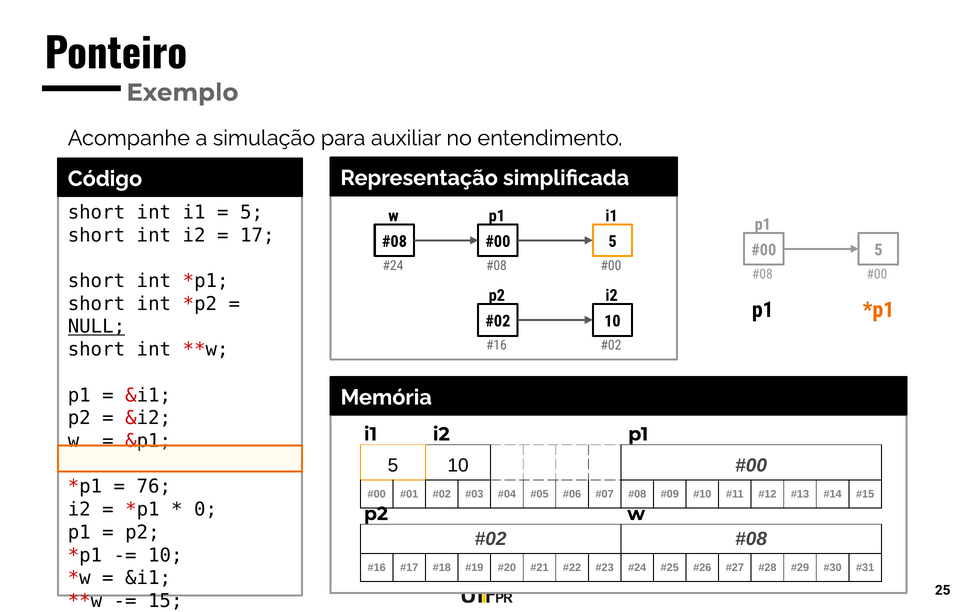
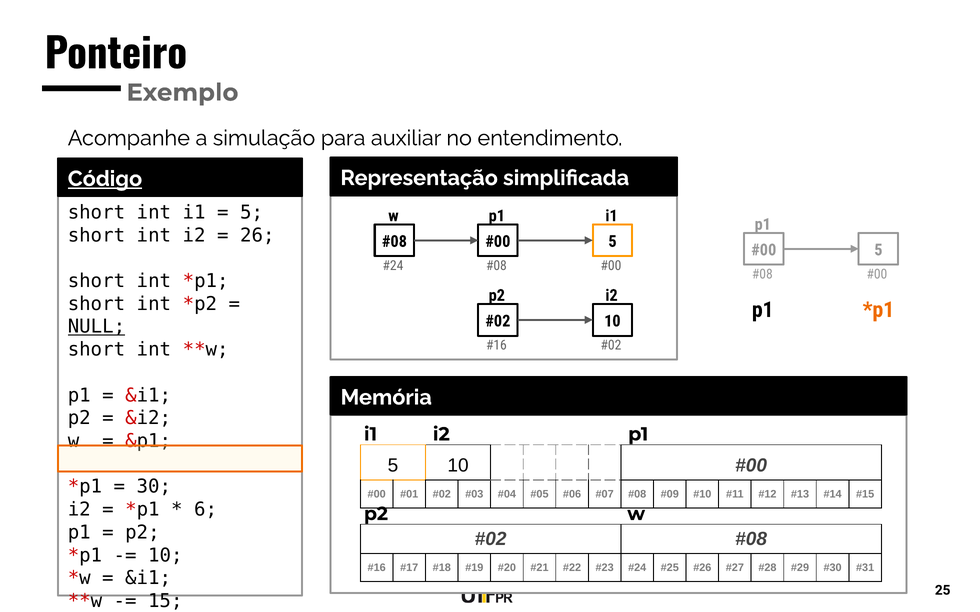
Código underline: none -> present (105, 179)
17: 17 -> 26 (257, 235)
76: 76 -> 30 (154, 487)
0: 0 -> 6 (206, 510)
